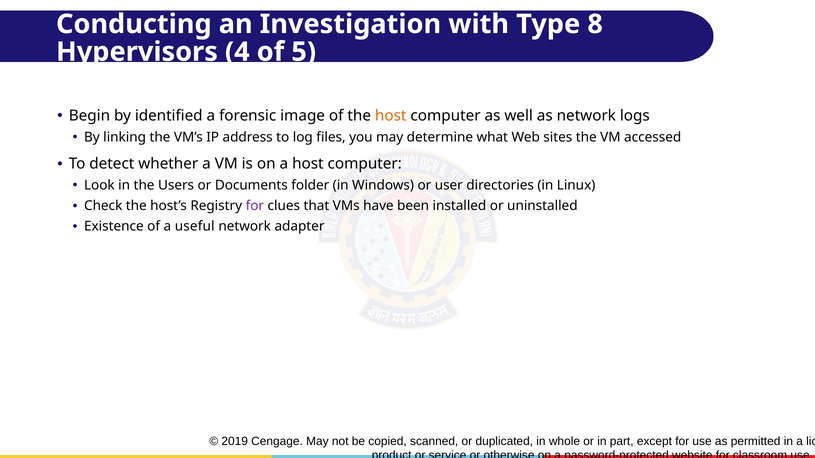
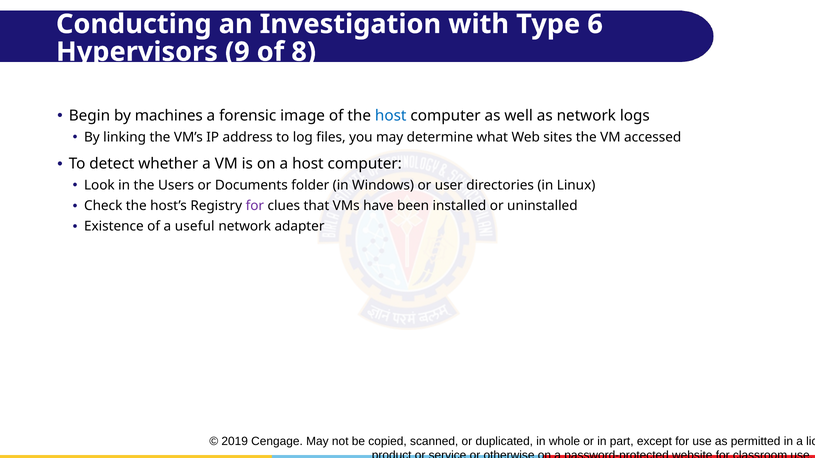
8: 8 -> 6 (595, 24)
4: 4 -> 9 (237, 52)
5: 5 -> 8 (304, 52)
identified: identified -> machines (169, 116)
host colour: orange -> blue (391, 116)
